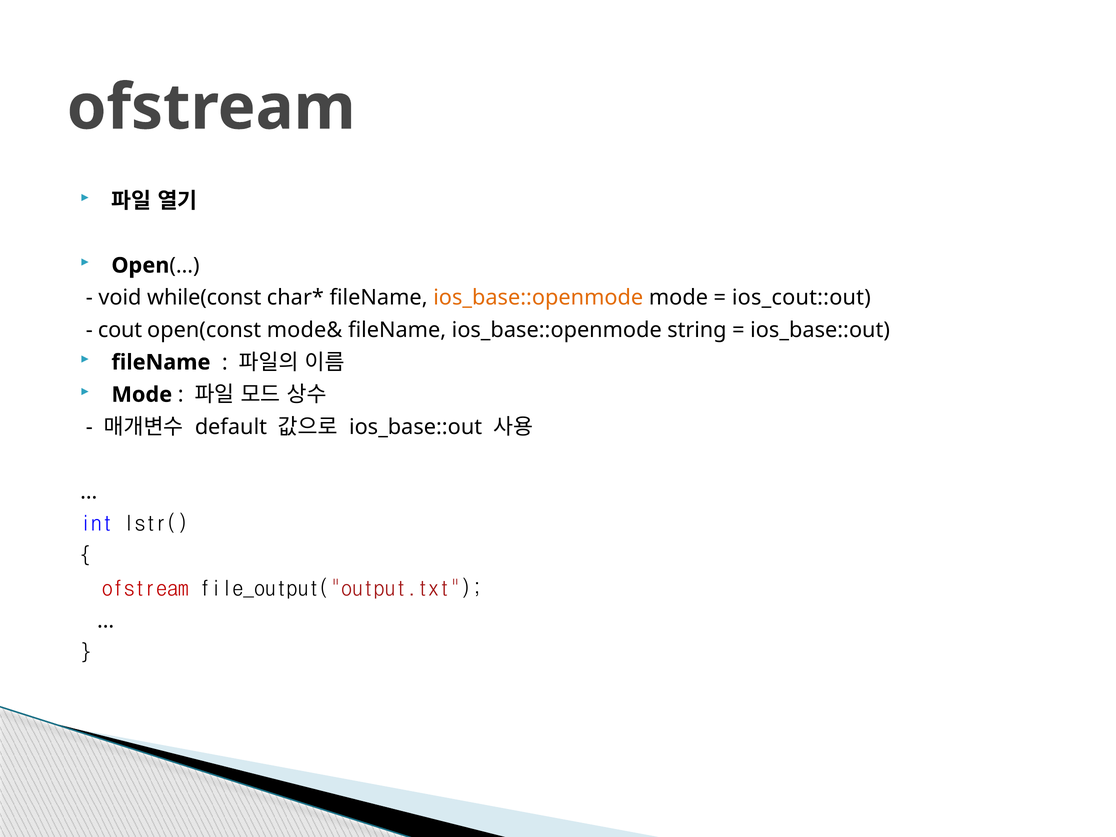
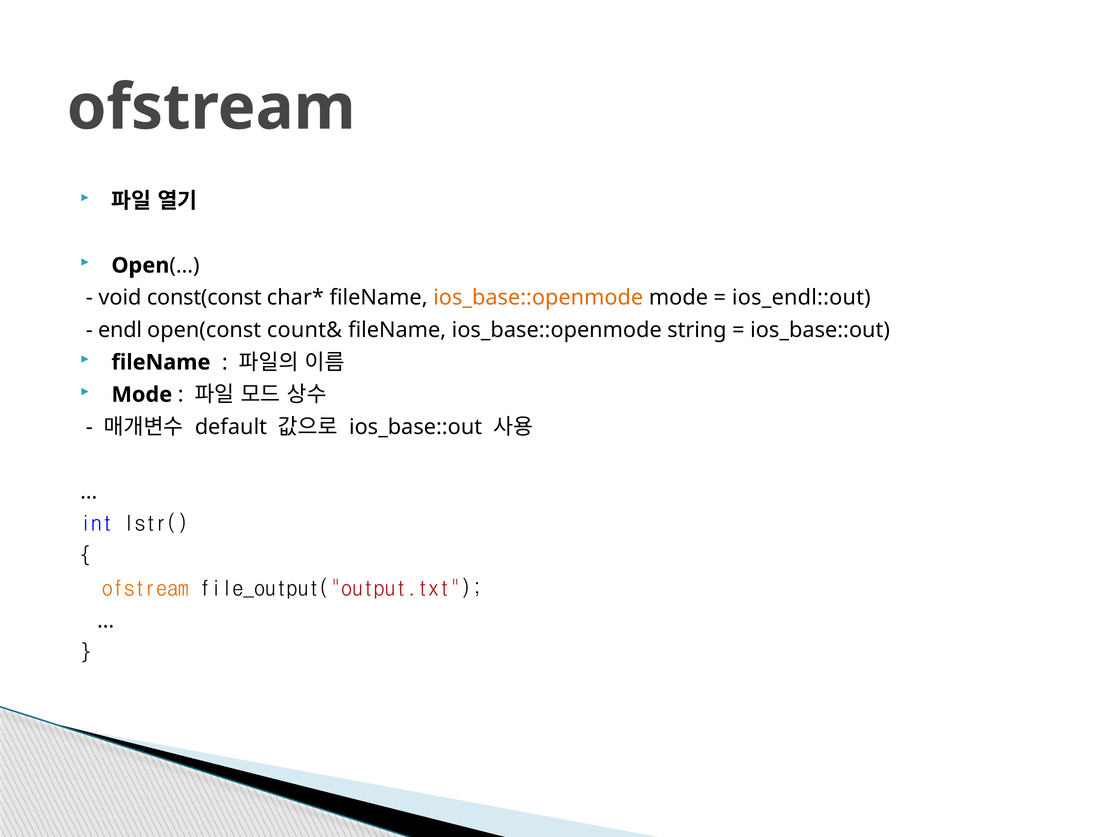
while(const: while(const -> const(const (204, 298)
ios_cout::out: ios_cout::out -> ios_endl::out (801, 298)
cout: cout -> endl (120, 330)
mode&: mode& -> count& (305, 330)
ofstream colour: red -> orange (145, 588)
